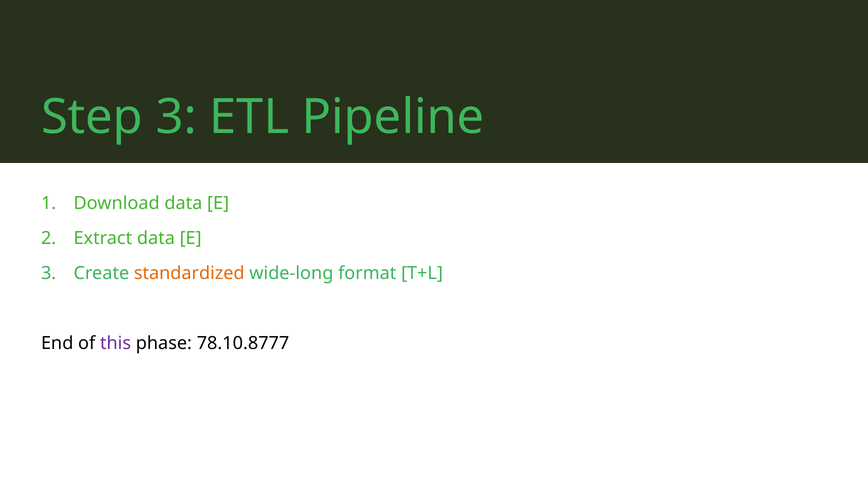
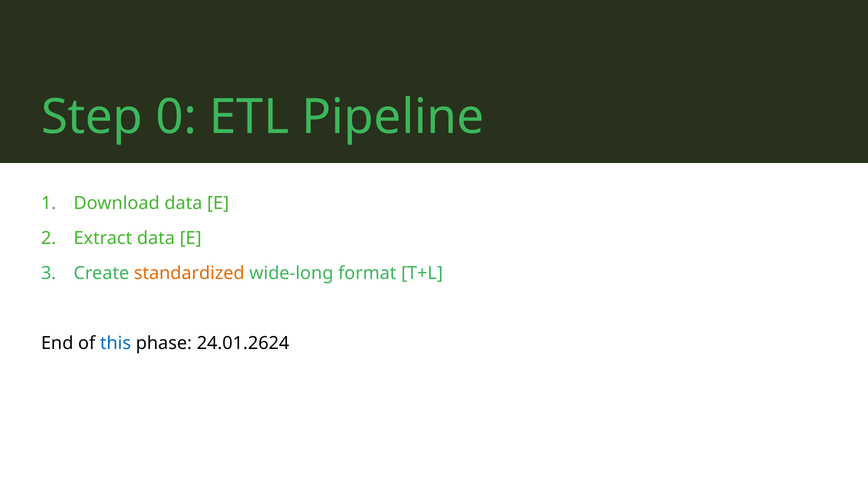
Step 3: 3 -> 0 (176, 117)
this colour: purple -> blue (116, 343)
78.10.8777: 78.10.8777 -> 24.01.2624 (243, 343)
